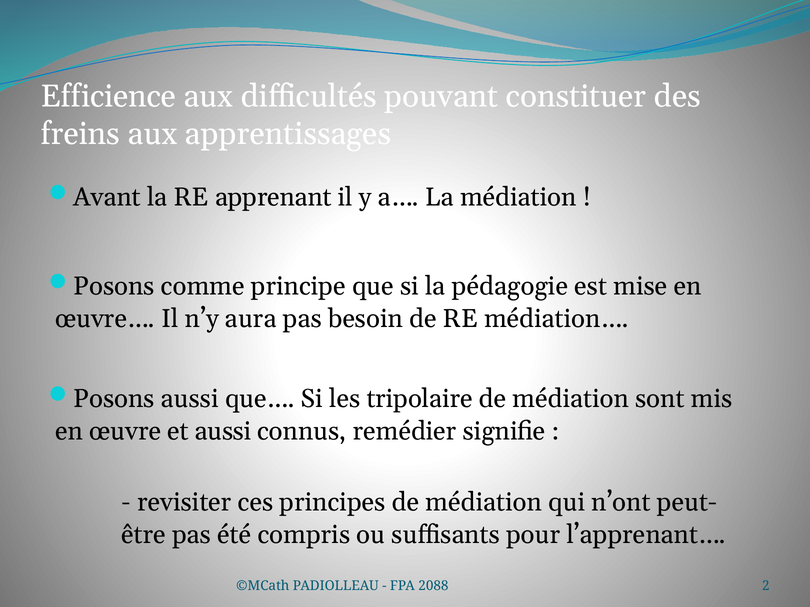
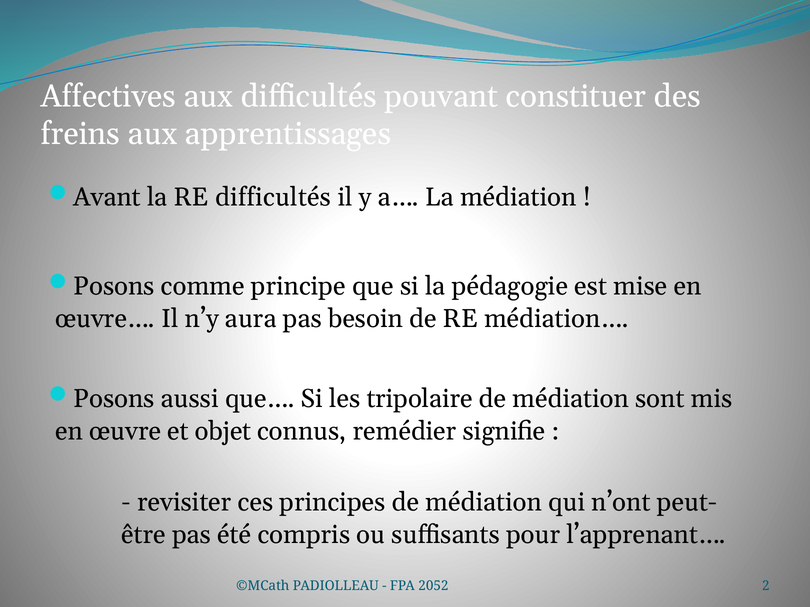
Efficience: Efficience -> Affectives (108, 96)
RE apprenant: apprenant -> difficultés (273, 198)
et aussi: aussi -> objet (223, 432)
2088: 2088 -> 2052 (433, 586)
